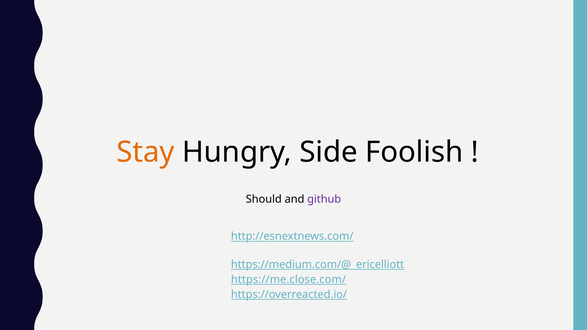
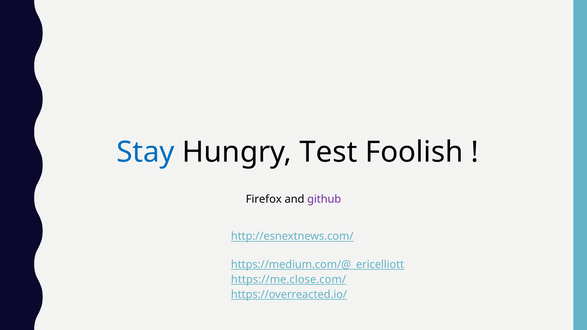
Stay colour: orange -> blue (145, 152)
Side: Side -> Test (328, 152)
Should: Should -> Firefox (264, 199)
